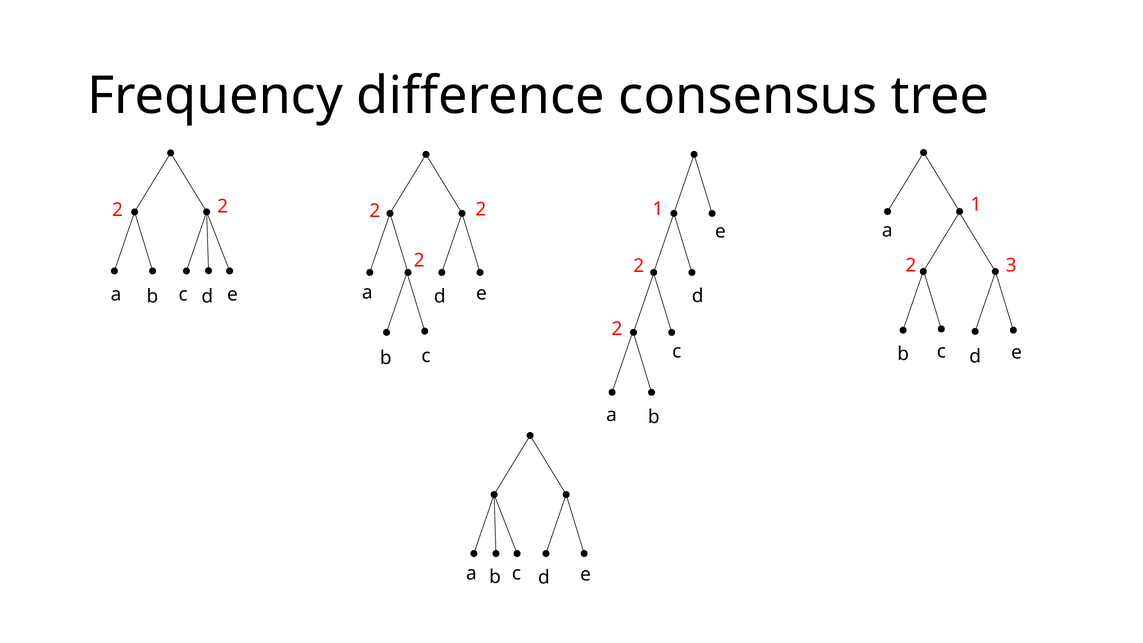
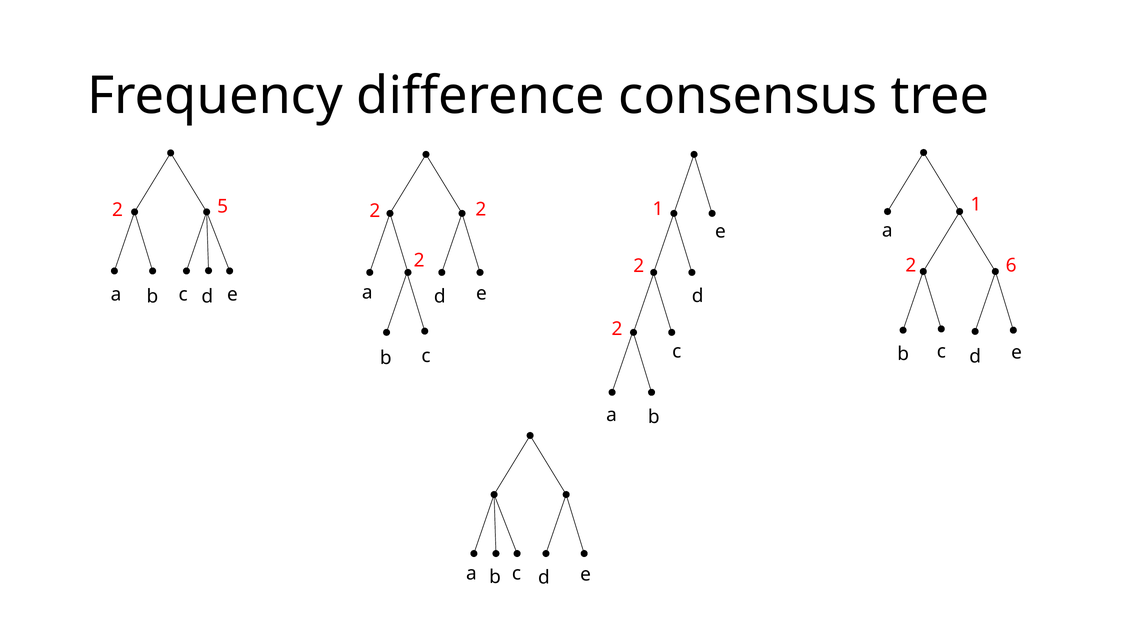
2: 2 -> 5 (223, 206)
3: 3 -> 6 (1011, 265)
